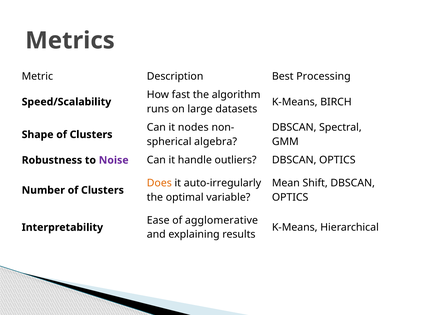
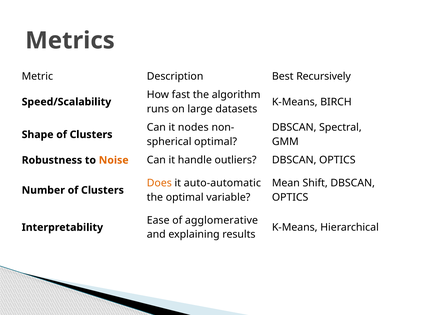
Processing: Processing -> Recursively (324, 76)
algebra: algebra -> optimal (216, 142)
Noise colour: purple -> orange (114, 161)
auto-irregularly: auto-irregularly -> auto-automatic (222, 184)
